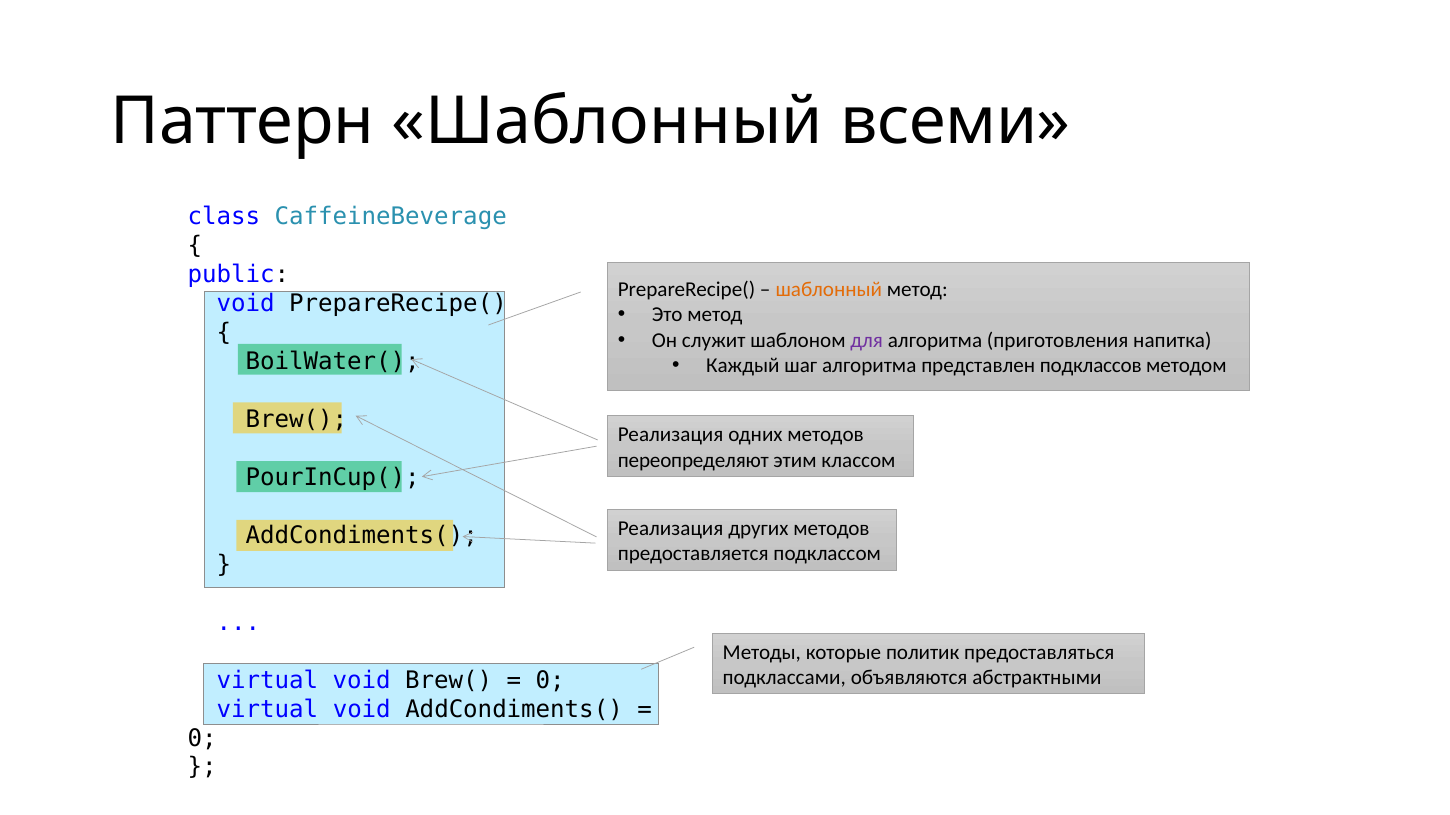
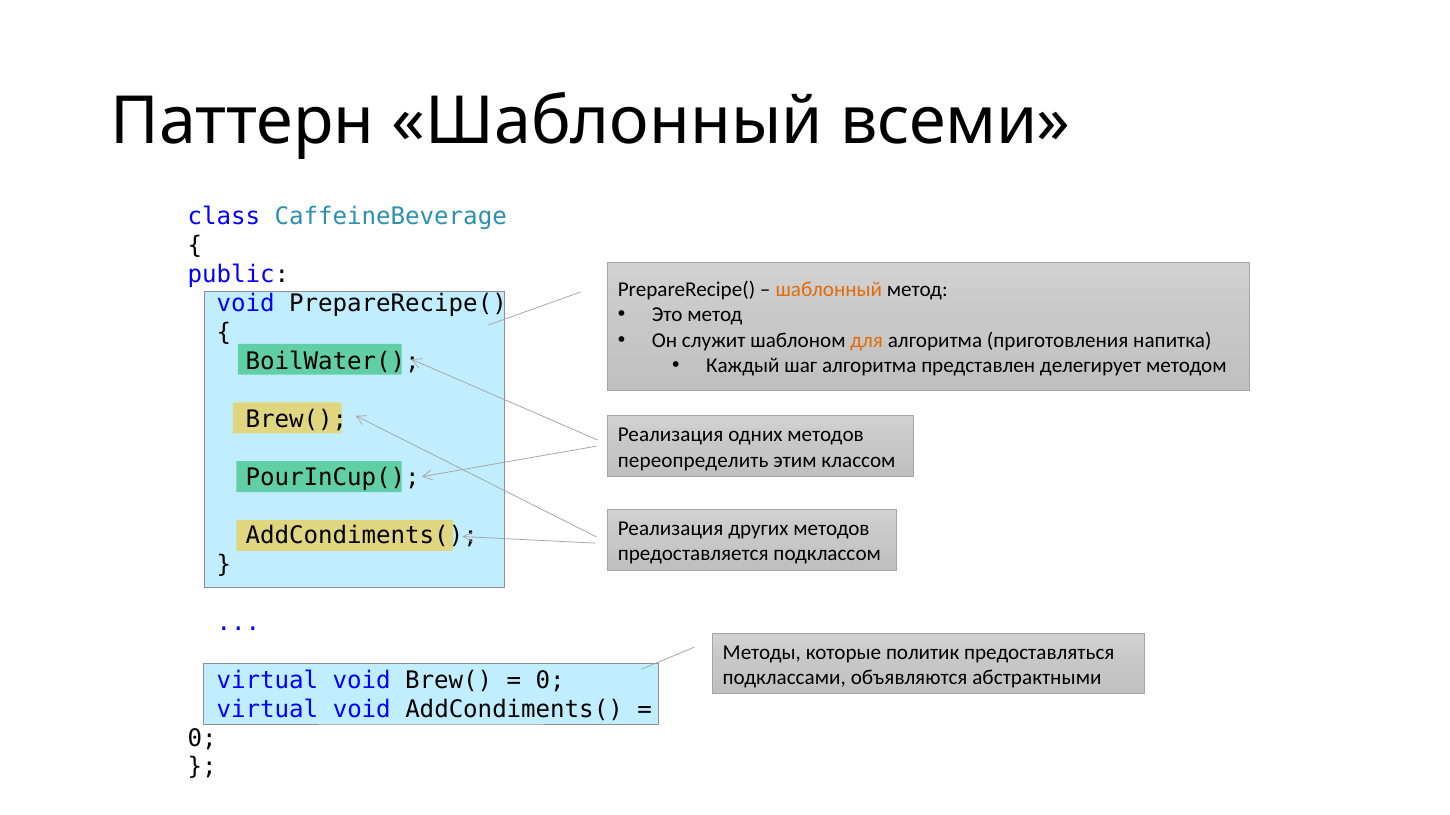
для colour: purple -> orange (867, 341)
подклассов: подклассов -> делегирует (1091, 366)
переопределяют: переопределяют -> переопределить (693, 461)
